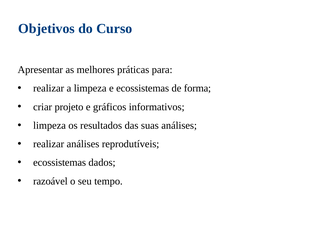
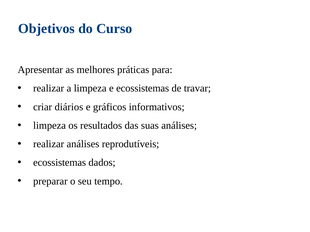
forma: forma -> travar (197, 88)
projeto: projeto -> diários (69, 107)
razoável: razoável -> preparar (50, 181)
